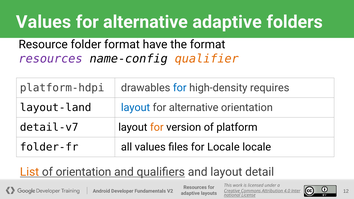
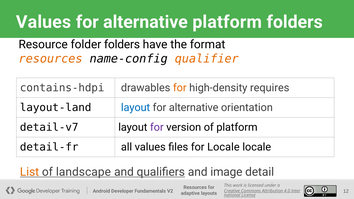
alternative adaptive: adaptive -> platform (227, 22)
folder format: format -> folders (122, 45)
resources colour: purple -> orange (51, 59)
platform-hdpi: platform-hdpi -> contains-hdpi (62, 88)
for colour: blue -> orange (180, 88)
for colour: orange -> purple (157, 127)
folder-fr: folder-fr -> detail-fr (49, 147)
of orientation: orientation -> landscape (83, 172)
and layout: layout -> image (226, 172)
